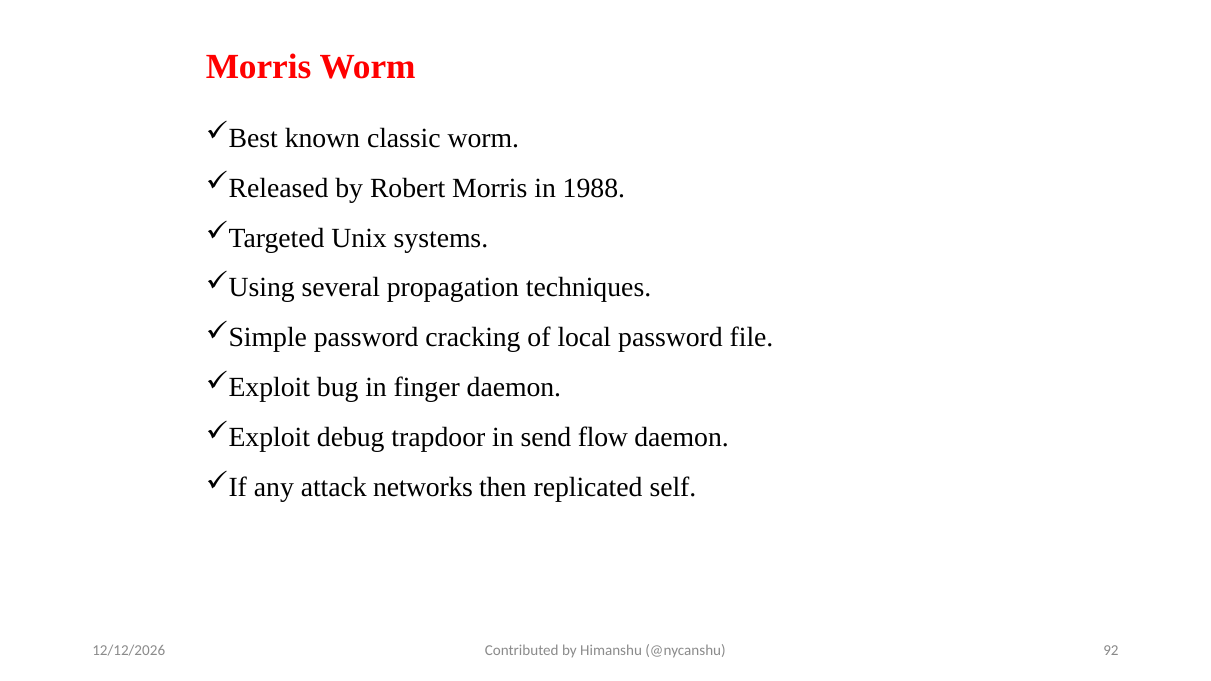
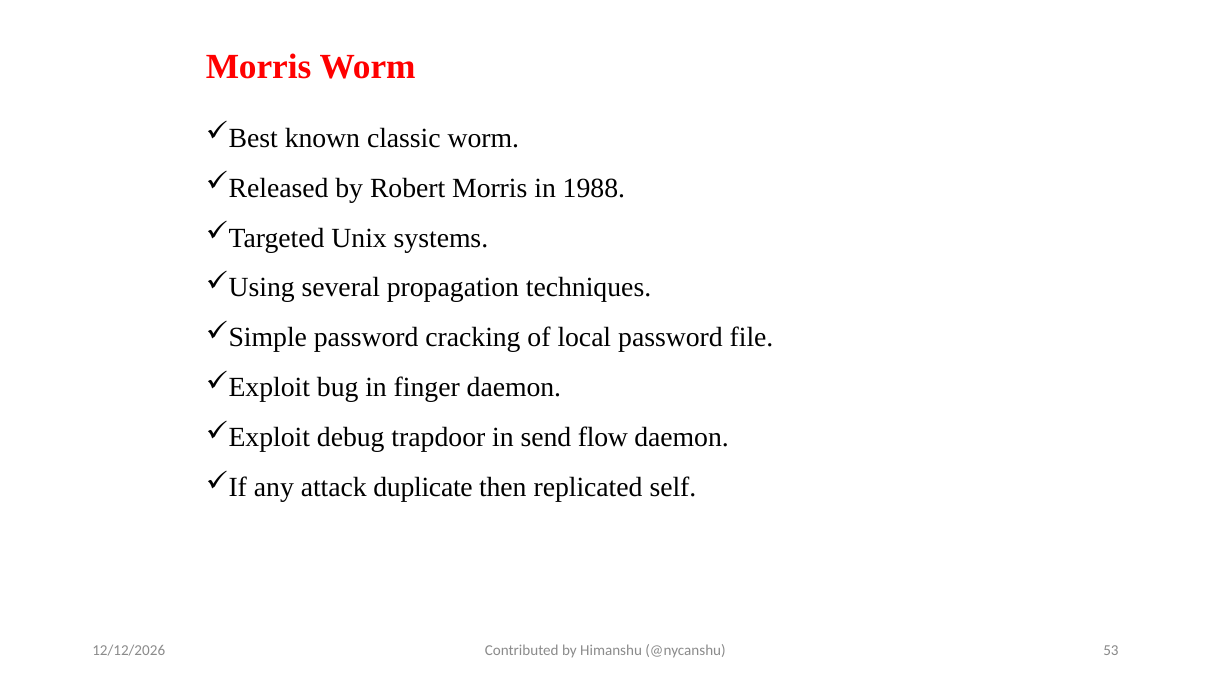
networks: networks -> duplicate (423, 488)
92: 92 -> 53 (1111, 650)
